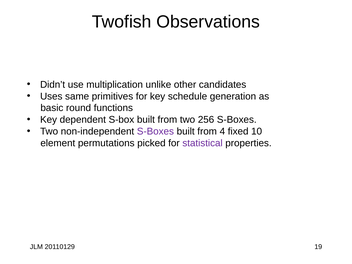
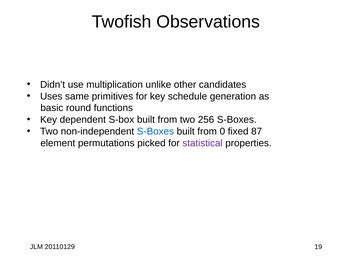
S-Boxes colour: purple -> blue (155, 131)
4: 4 -> 0 (222, 131)
10: 10 -> 87 (257, 131)
